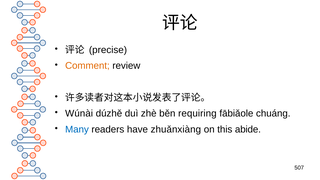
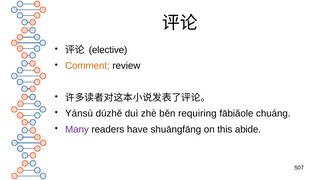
precise: precise -> elective (108, 50)
Wúnài: Wúnài -> Yánsù (79, 113)
Many colour: blue -> purple (77, 129)
zhuǎnxiàng: zhuǎnxiàng -> shuāngfāng (176, 129)
